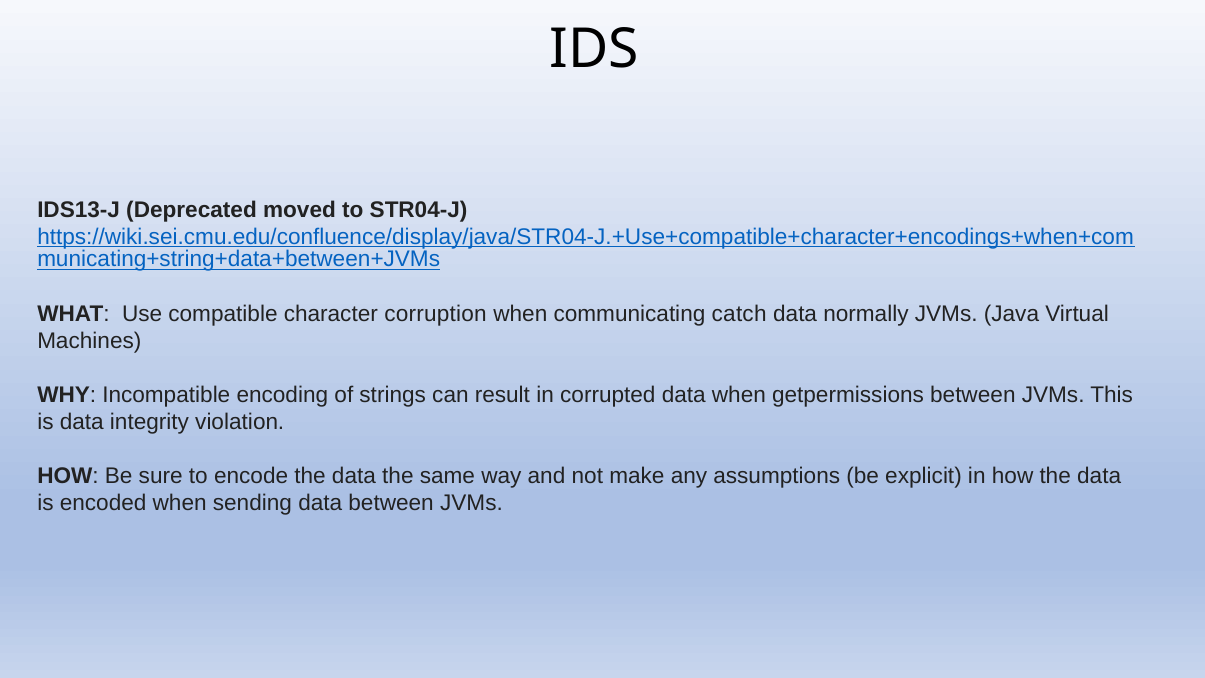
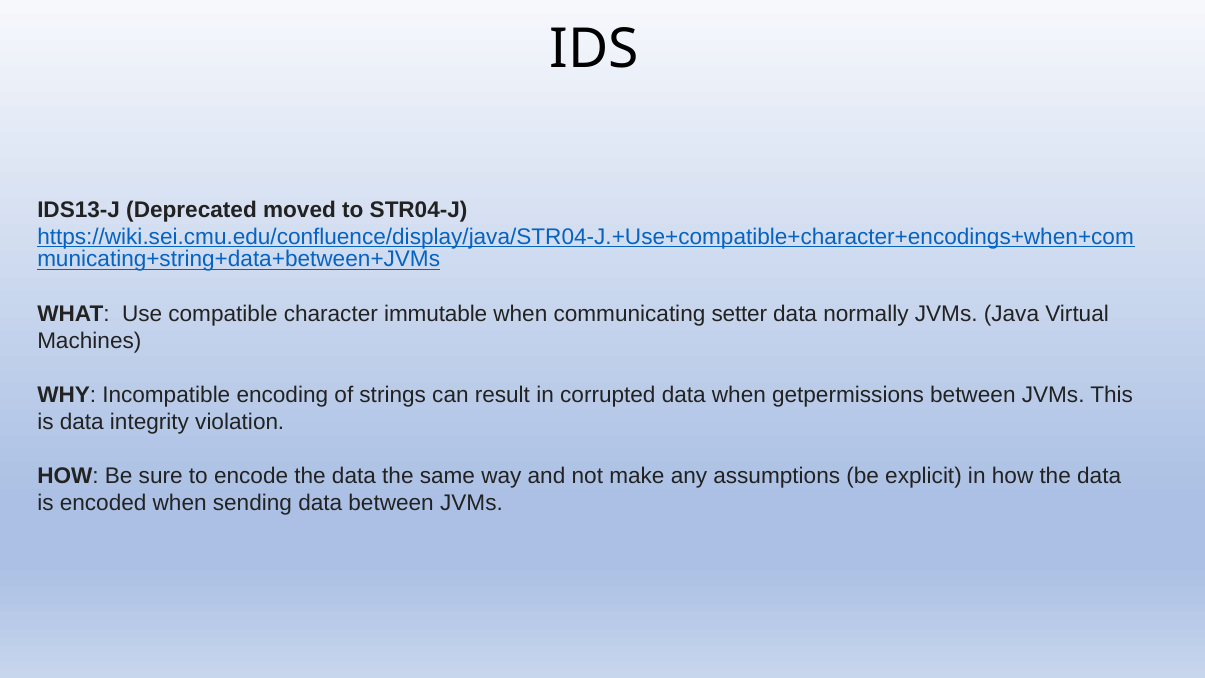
corruption: corruption -> immutable (436, 314)
catch: catch -> setter (739, 314)
